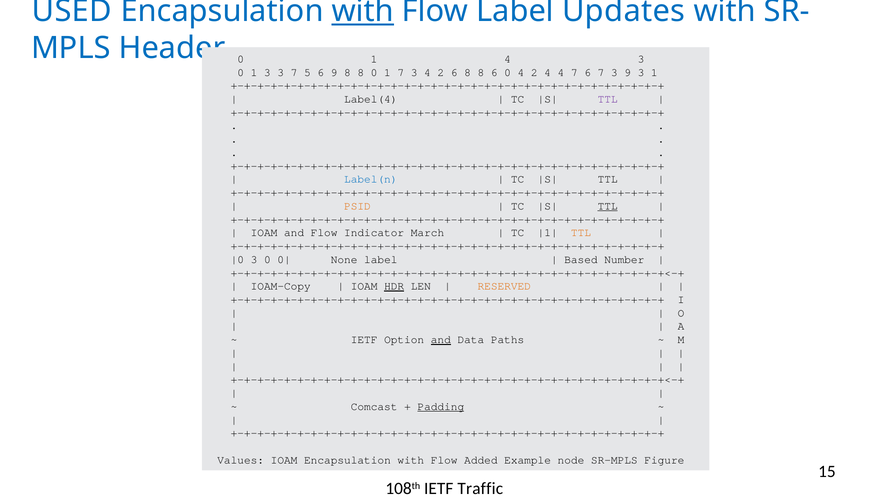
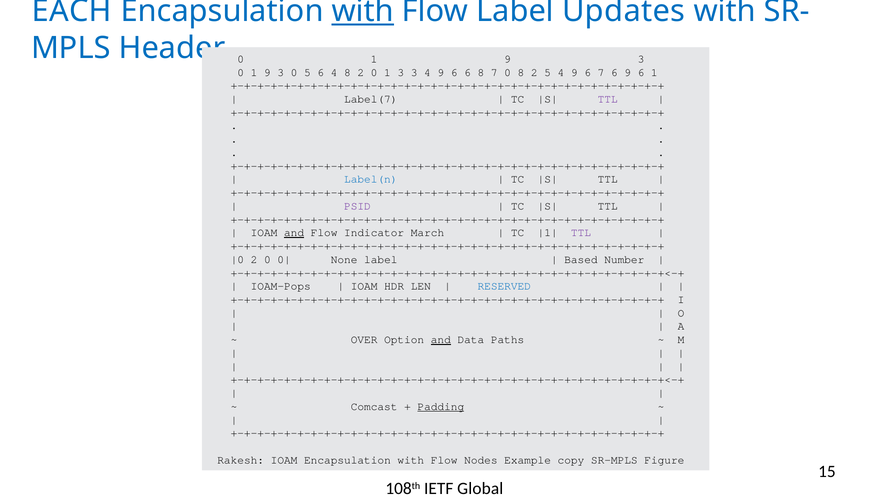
USED: USED -> EACH (72, 11)
4: 4 -> 9 (508, 59)
3: 3 -> 9 (267, 72)
7: 7 -> 0 (294, 72)
6 9: 9 -> 4 (334, 72)
8: 8 -> 2 (361, 72)
1 7: 7 -> 3 (401, 72)
3 4 2: 2 -> 9 (441, 72)
6 8: 8 -> 6 (467, 72)
8 6: 6 -> 7 (494, 72)
0 4: 4 -> 8 (521, 72)
2 4: 4 -> 5 (548, 72)
7: 7 -> 9 (574, 72)
6 7 3: 3 -> 6 (614, 72)
3: 3 -> 6 (641, 72)
Label(4: Label(4 -> Label(7 (371, 99)
PSID colour: orange -> purple (357, 206)
TTL underline: present -> none (608, 206)
and underline: none -> present (294, 233)
TTL colour: orange -> purple (581, 233)
3: 3 -> 2 (254, 260)
IOAM-Copy: IOAM-Copy -> IOAM-Pops (281, 286)
HDR underline: present -> none (394, 286)
RESERVED colour: orange -> blue (504, 286)
IETF: IETF -> OVER (364, 340)
Values: Values -> Rakesh (241, 460)
Added: Added -> Nodes (481, 460)
node: node -> copy (571, 460)
Traffic: Traffic -> Global (480, 489)
